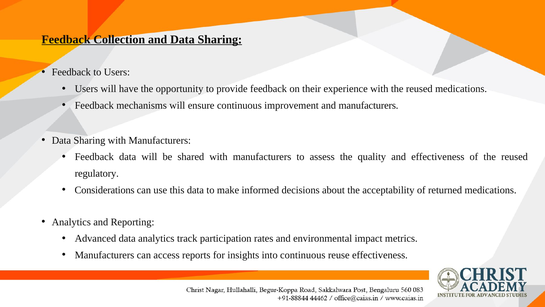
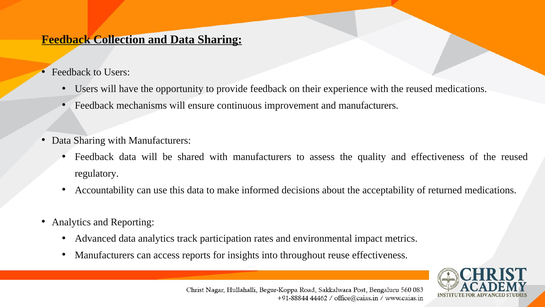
Considerations: Considerations -> Accountability (105, 190)
into continuous: continuous -> throughout (303, 255)
